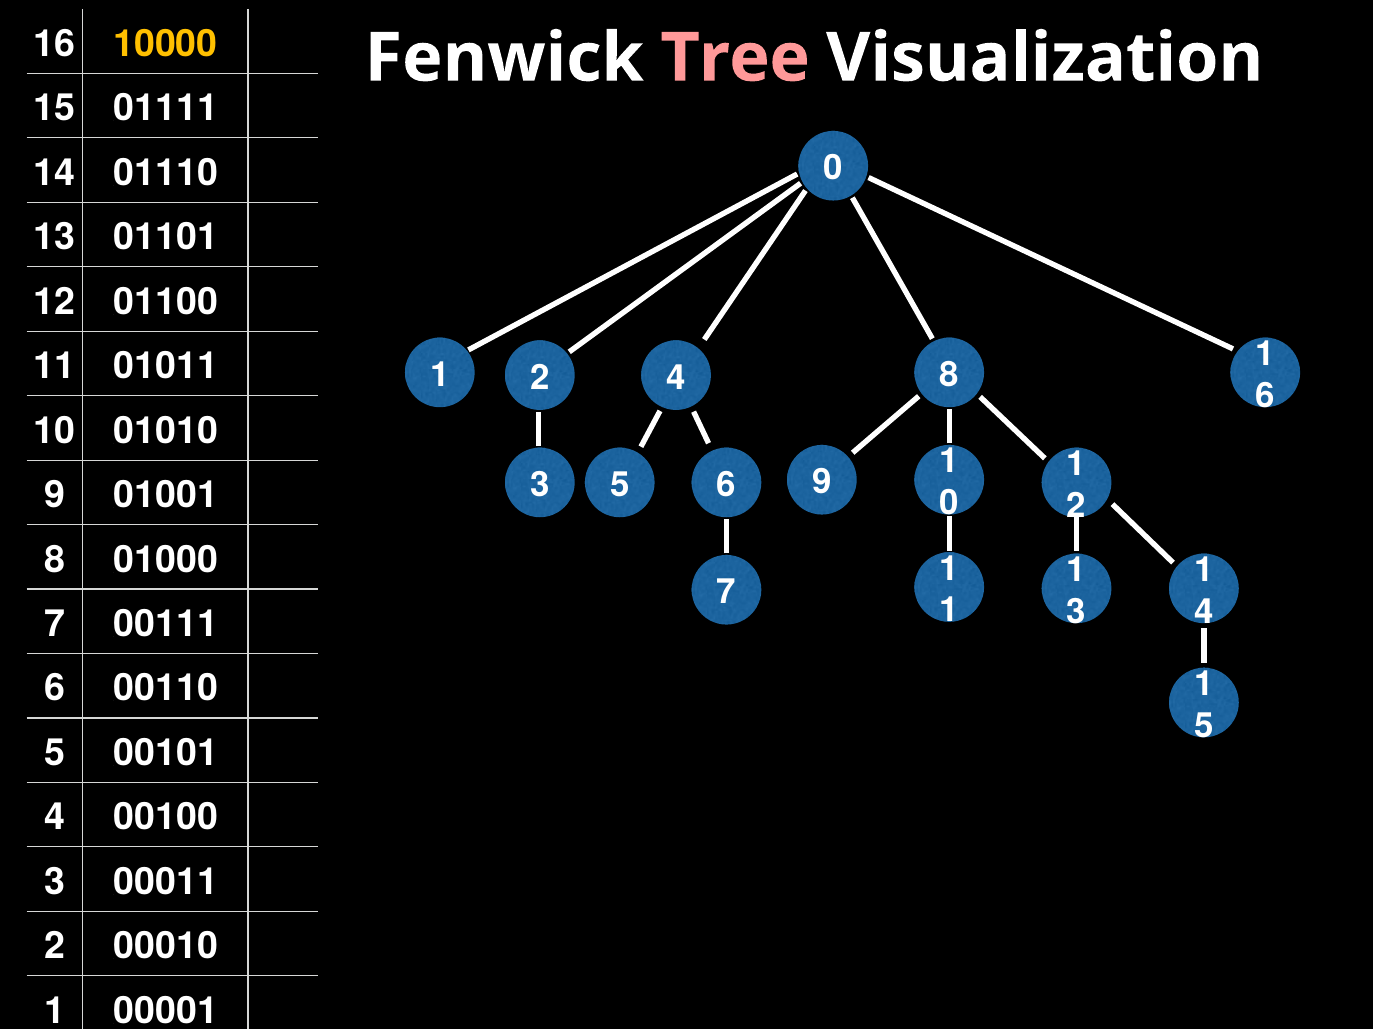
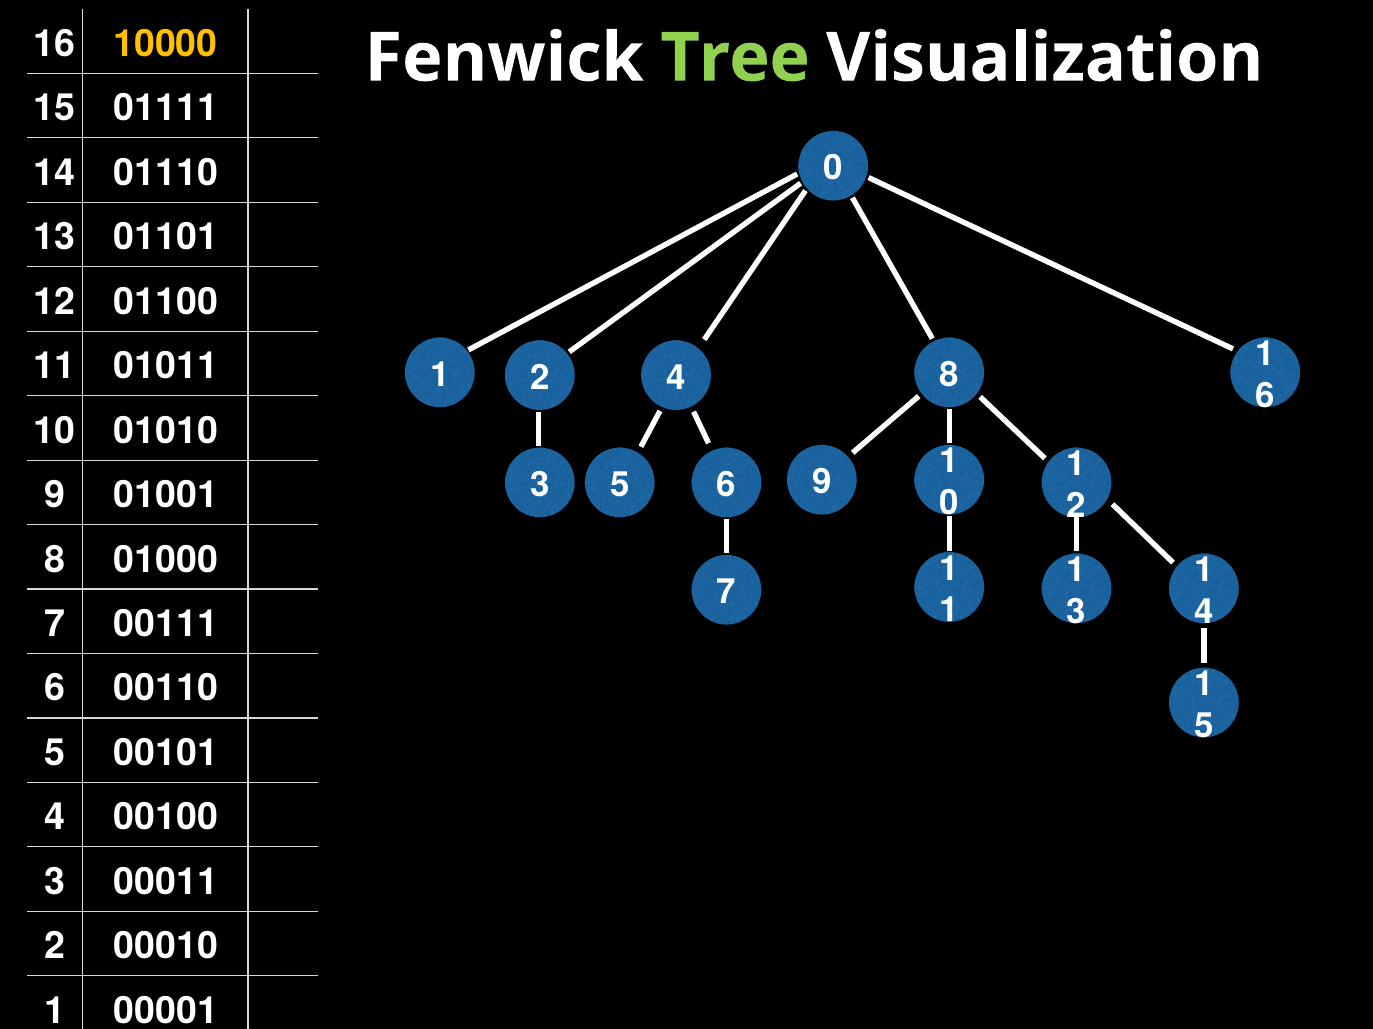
Tree colour: pink -> light green (735, 58)
